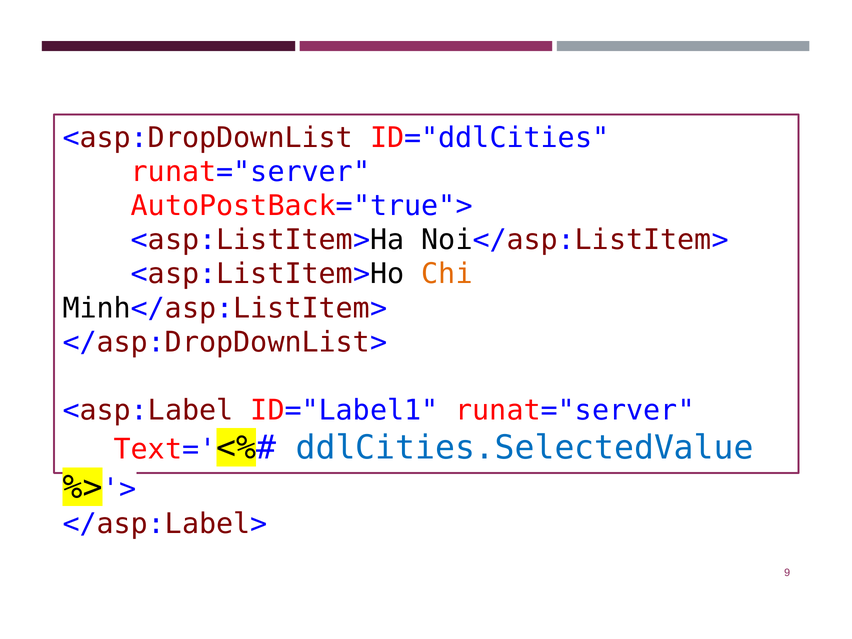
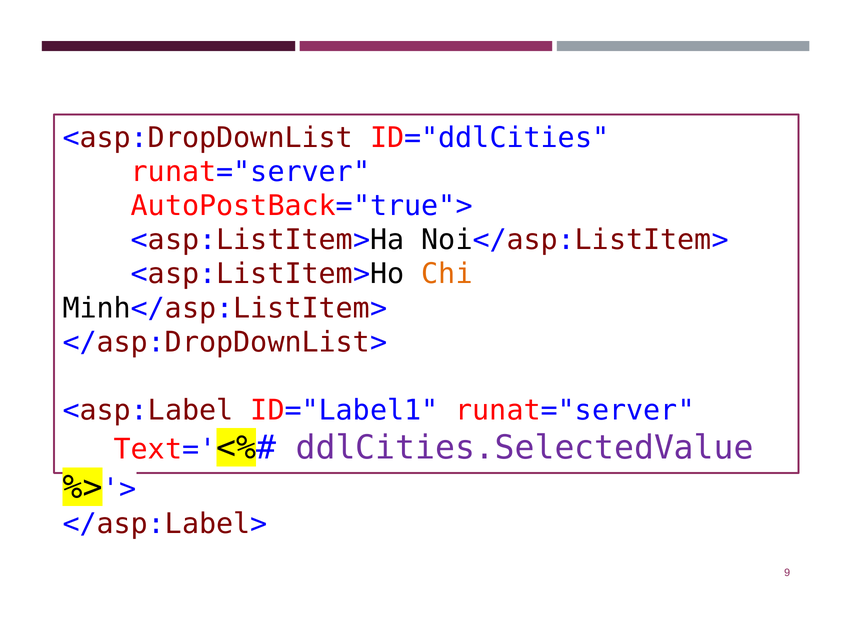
ddlCities.SelectedValue colour: blue -> purple (525, 448)
